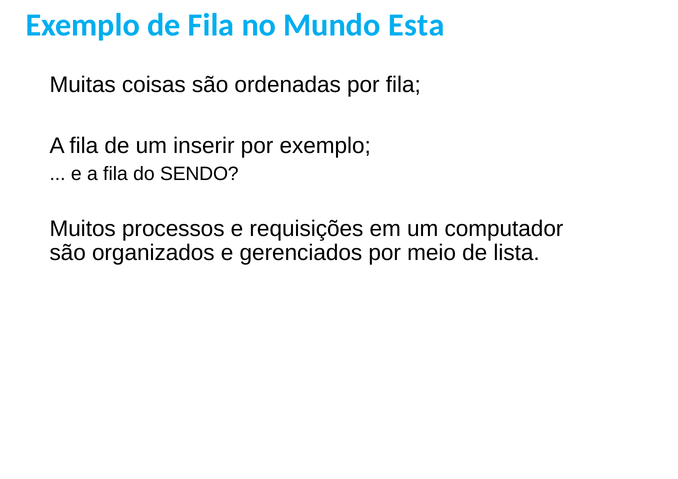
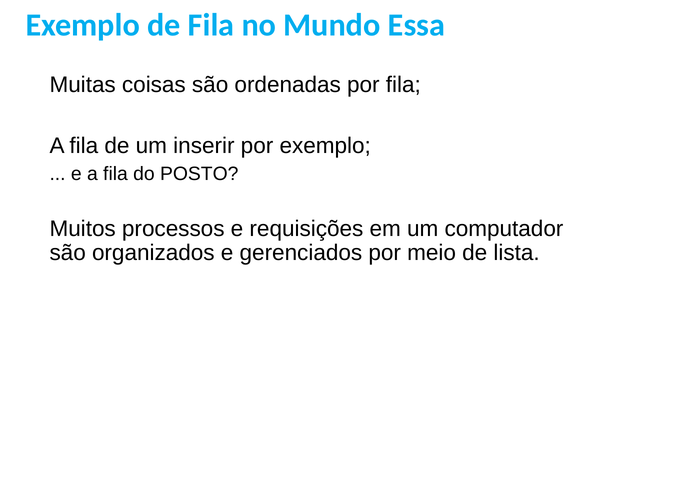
Esta: Esta -> Essa (416, 25)
SENDO: SENDO -> POSTO (199, 174)
